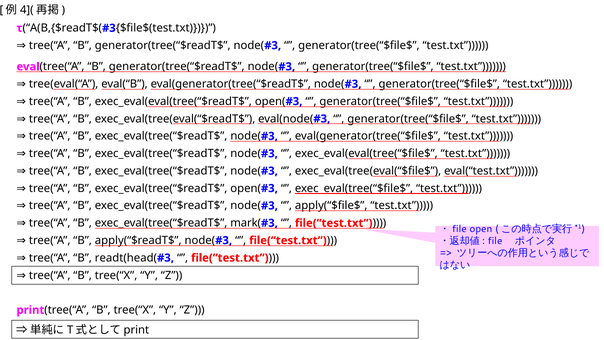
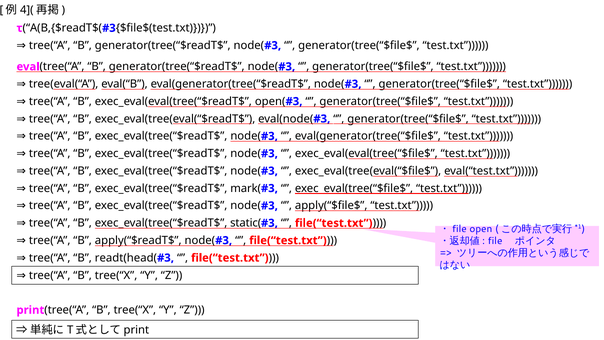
exec_eval(tree(“$readT$ open(: open( -> mark( (246, 188)
mark(: mark( -> static( (246, 223)
